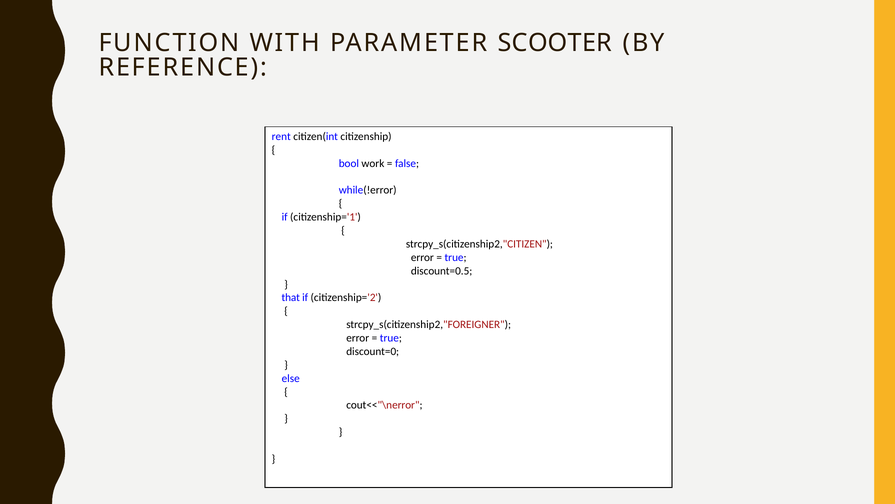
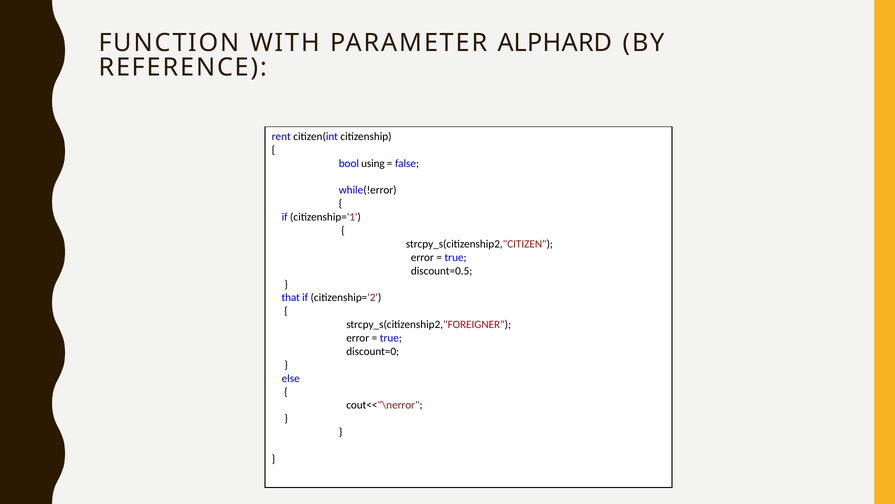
SCOOTER: SCOOTER -> ALPHARD (555, 43)
work: work -> using (373, 163)
